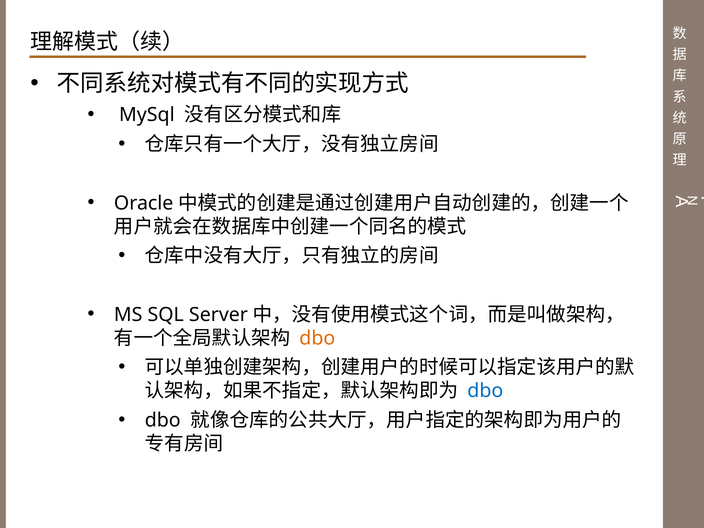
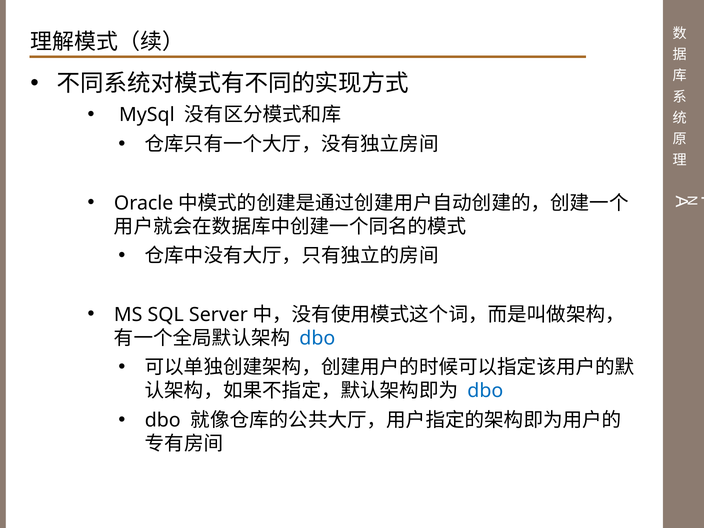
dbo colour: orange -> blue (317, 338)
